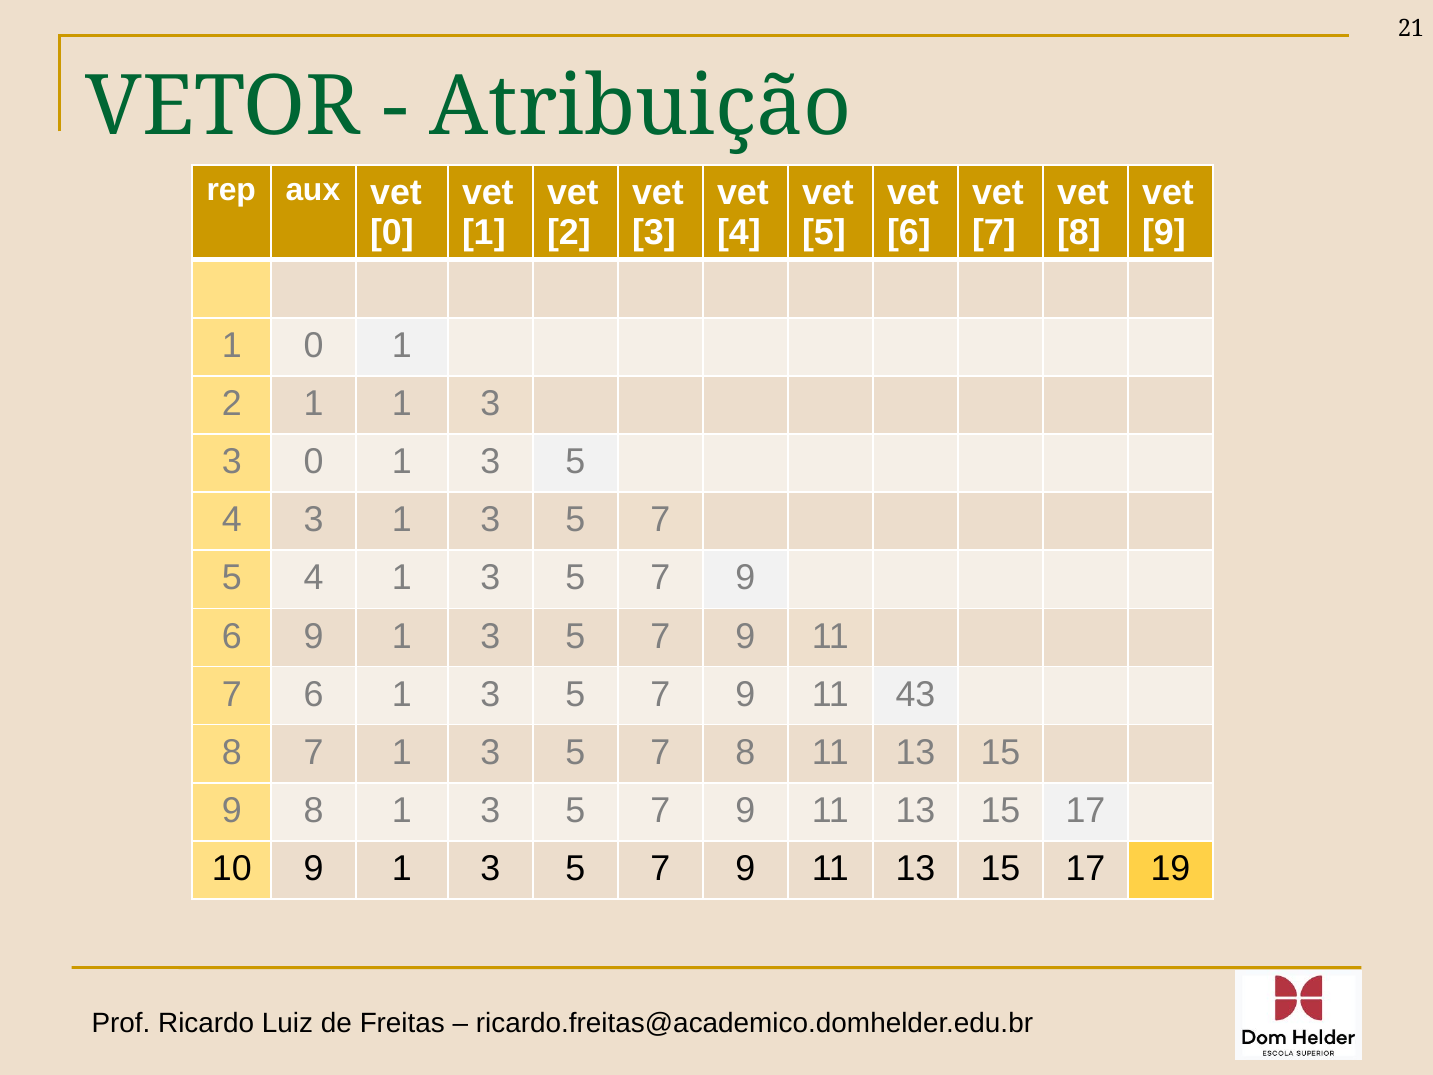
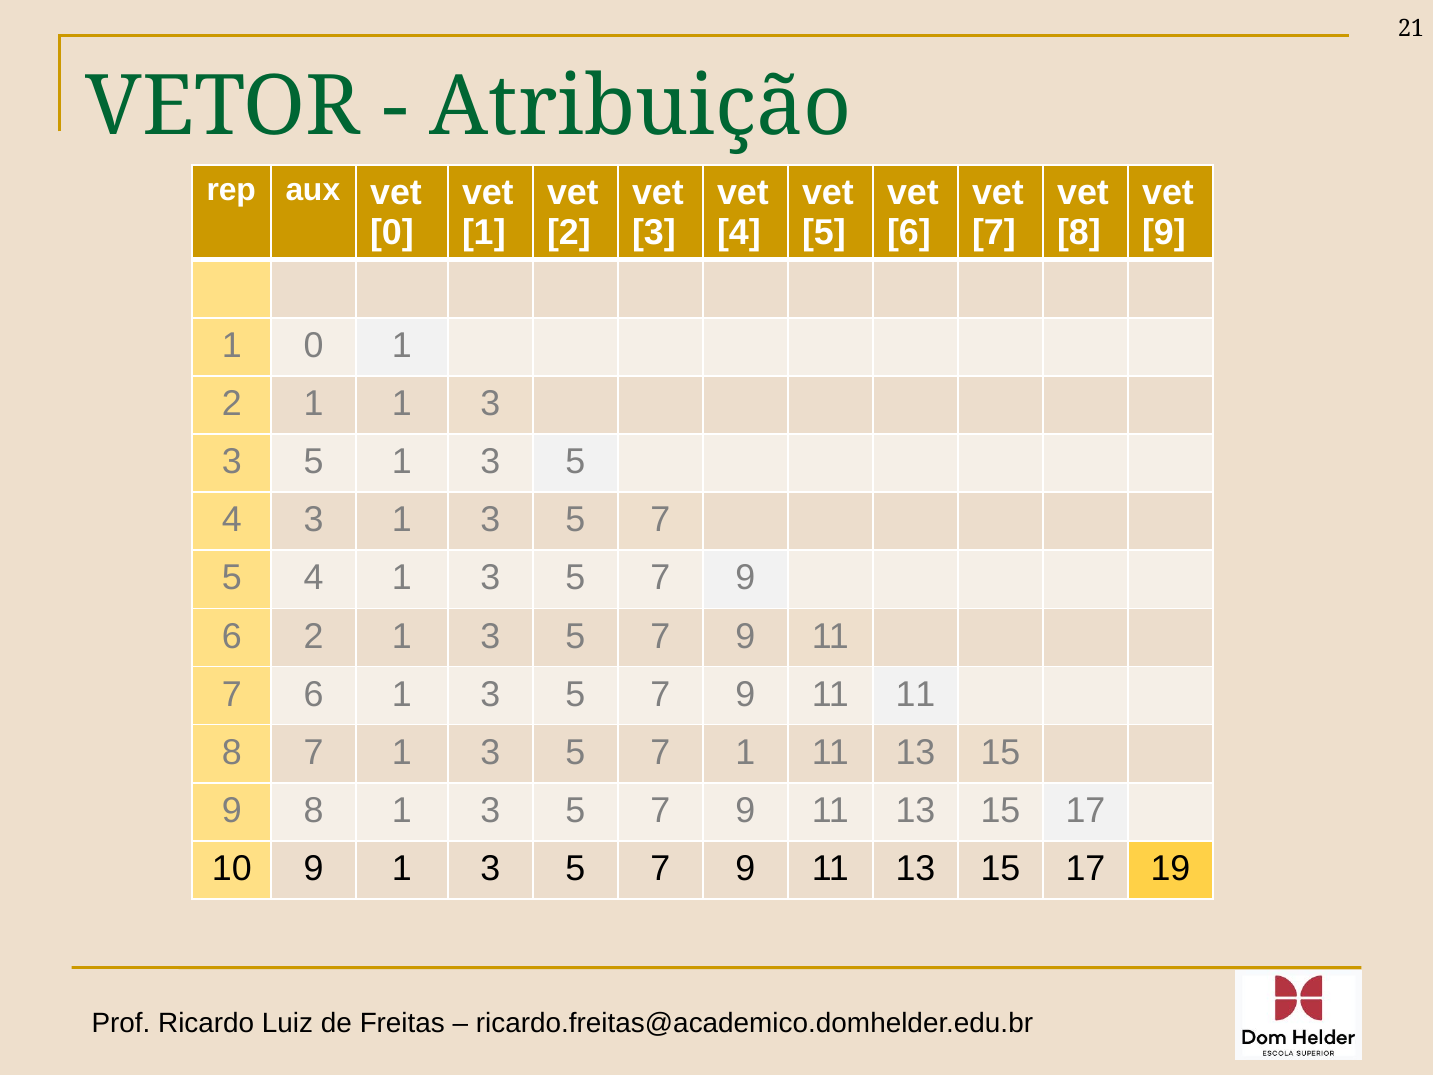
0: 0 -> 5 (314, 462)
6 9: 9 -> 2 (314, 636)
11 43: 43 -> 11 (915, 694)
5 7 8: 8 -> 1 (745, 752)
